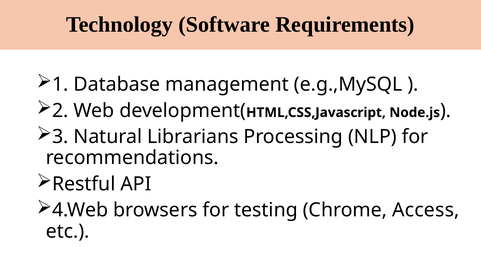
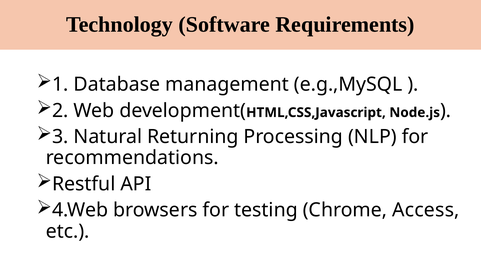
Librarians: Librarians -> Returning (193, 137)
